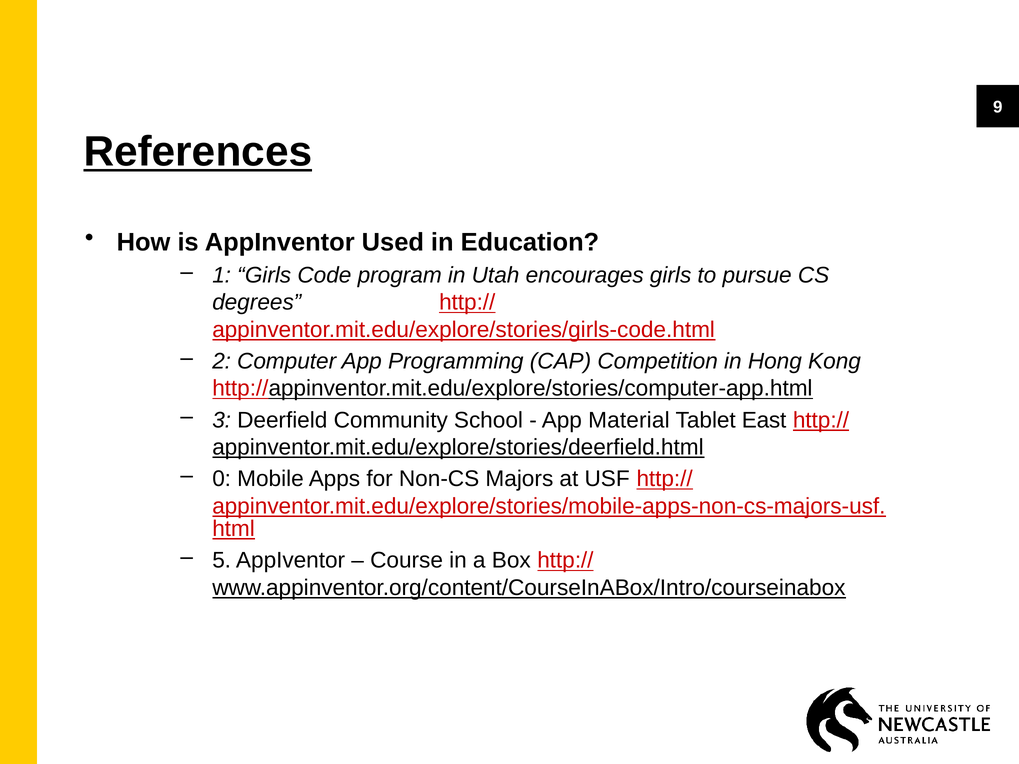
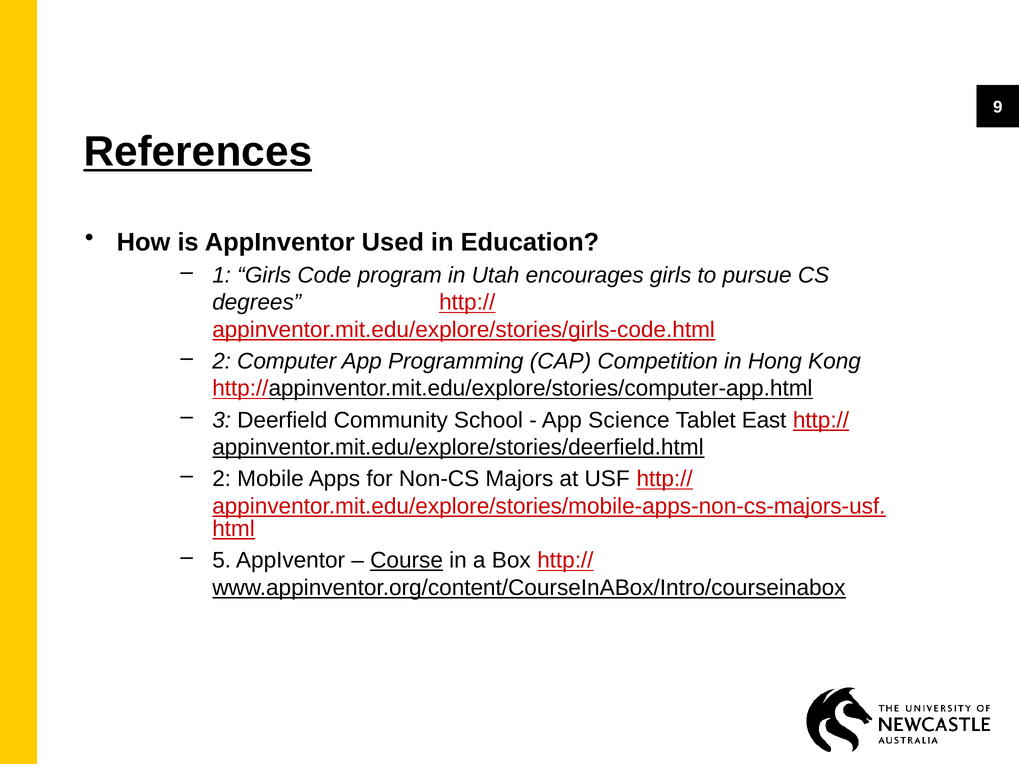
Material: Material -> Science (629, 420)
0: 0 -> 2 (222, 479)
Course underline: none -> present (407, 561)
